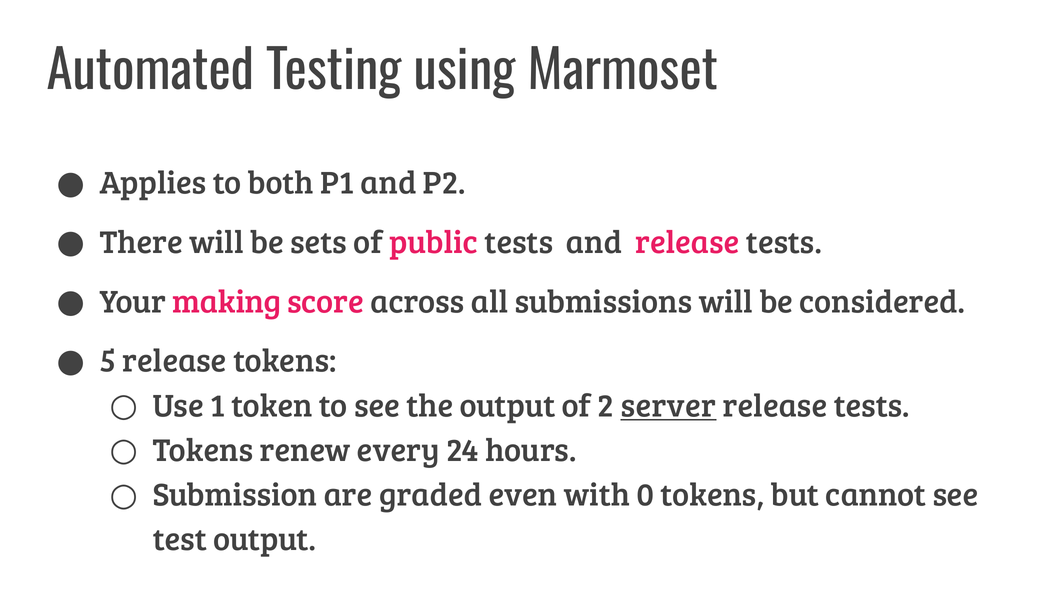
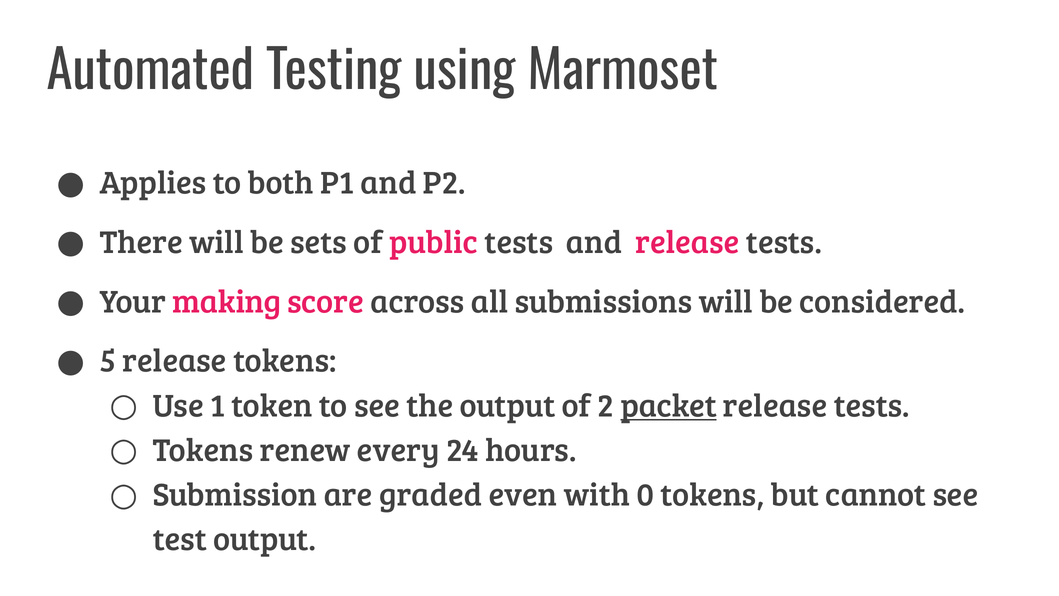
server: server -> packet (669, 406)
